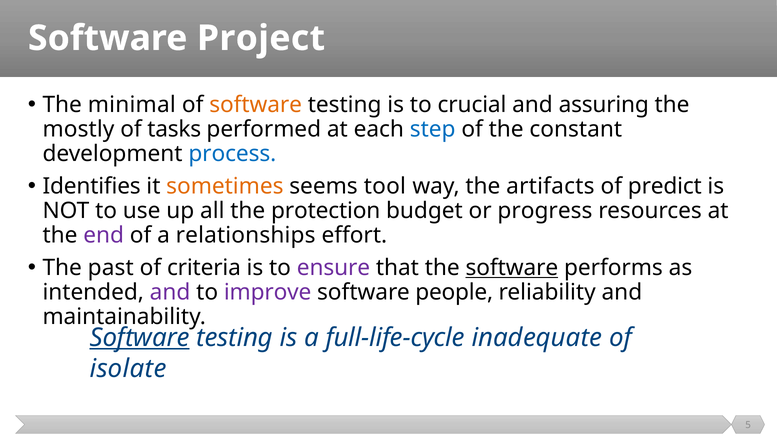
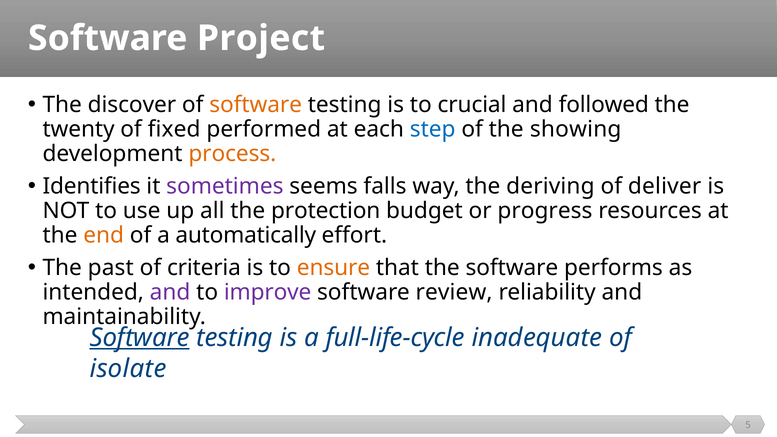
minimal: minimal -> discover (132, 105)
assuring: assuring -> followed (604, 105)
mostly: mostly -> twenty (79, 129)
tasks: tasks -> fixed (174, 129)
constant: constant -> showing (576, 129)
process colour: blue -> orange (232, 154)
sometimes colour: orange -> purple (225, 186)
tool: tool -> falls (385, 186)
artifacts: artifacts -> deriving (550, 186)
predict: predict -> deliver (665, 186)
end colour: purple -> orange (104, 235)
relationships: relationships -> automatically (246, 235)
ensure colour: purple -> orange (333, 268)
software underline: present -> none (512, 268)
people: people -> review (454, 292)
